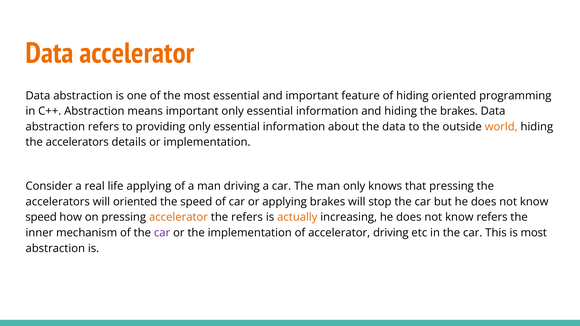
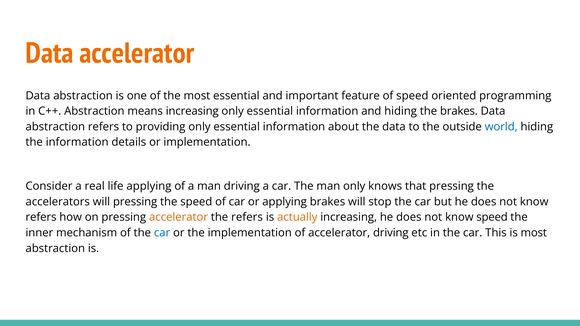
of hiding: hiding -> speed (412, 96)
means important: important -> increasing (192, 111)
world colour: orange -> blue (501, 127)
accelerators: accelerators -> information (77, 142)
will oriented: oriented -> pressing (135, 202)
speed: speed -> refers (41, 217)
know refers: refers -> speed (492, 217)
car colour: purple -> blue (162, 233)
